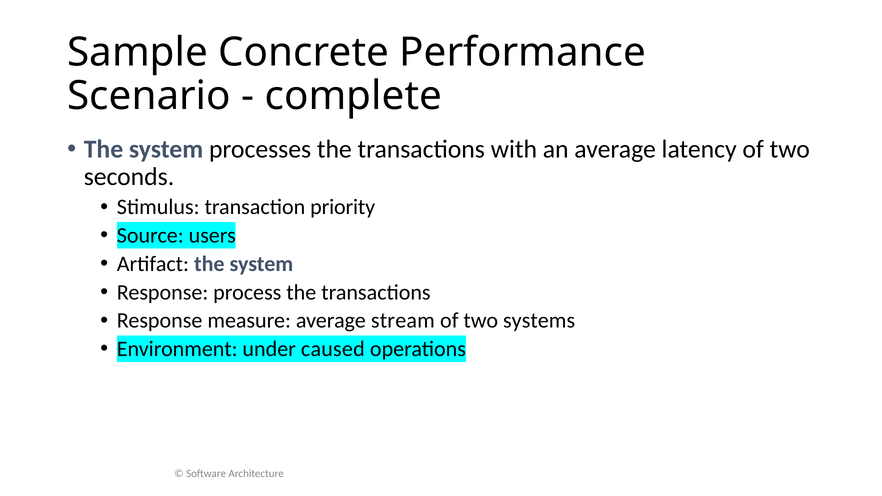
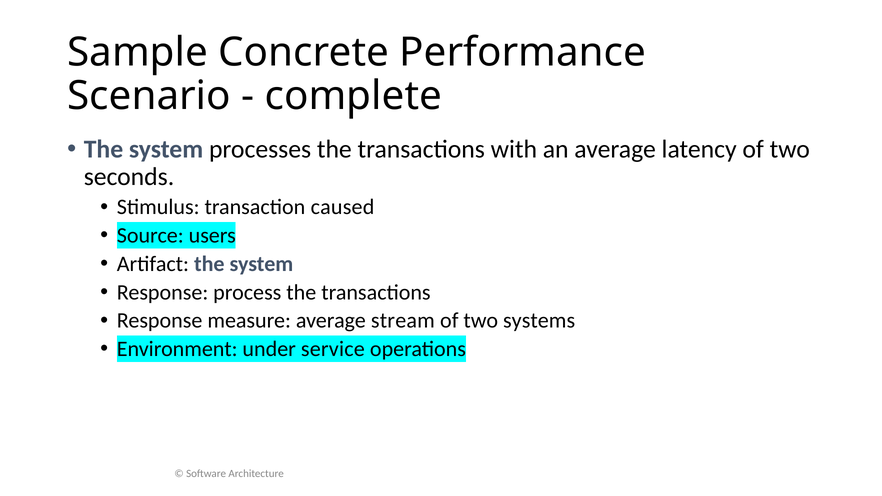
priority: priority -> caused (343, 207)
caused: caused -> service (333, 349)
